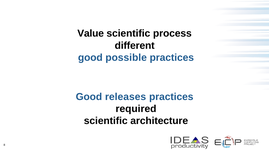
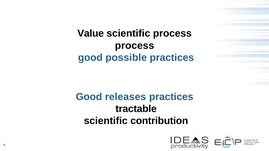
different: different -> process (135, 46)
required: required -> tractable (136, 109)
architecture: architecture -> contribution (159, 121)
